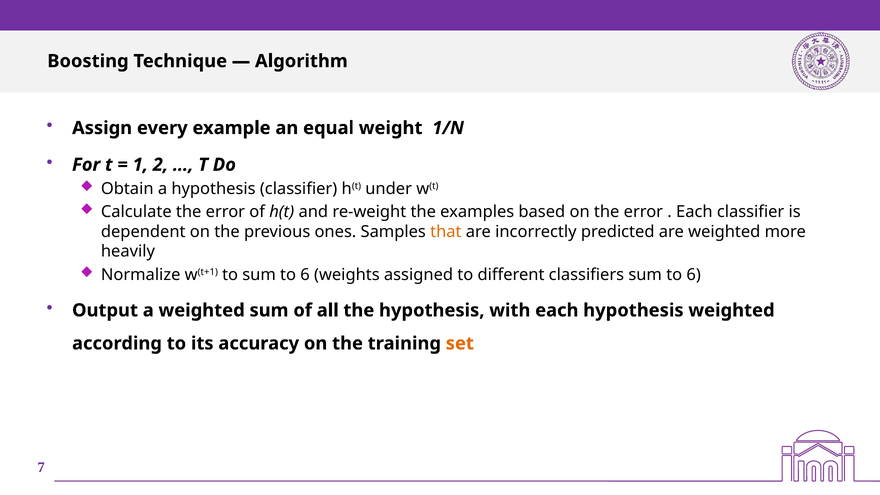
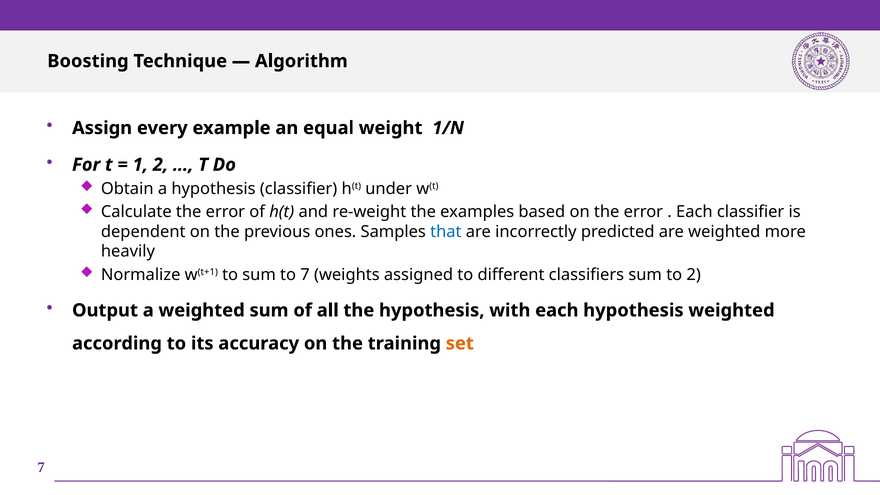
that colour: orange -> blue (446, 232)
to sum to 6: 6 -> 7 (305, 275)
classifiers sum to 6: 6 -> 2 (694, 275)
